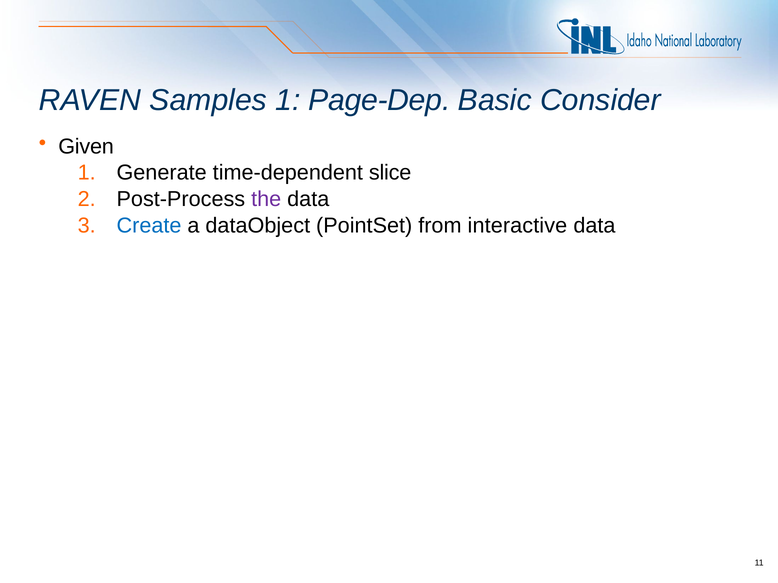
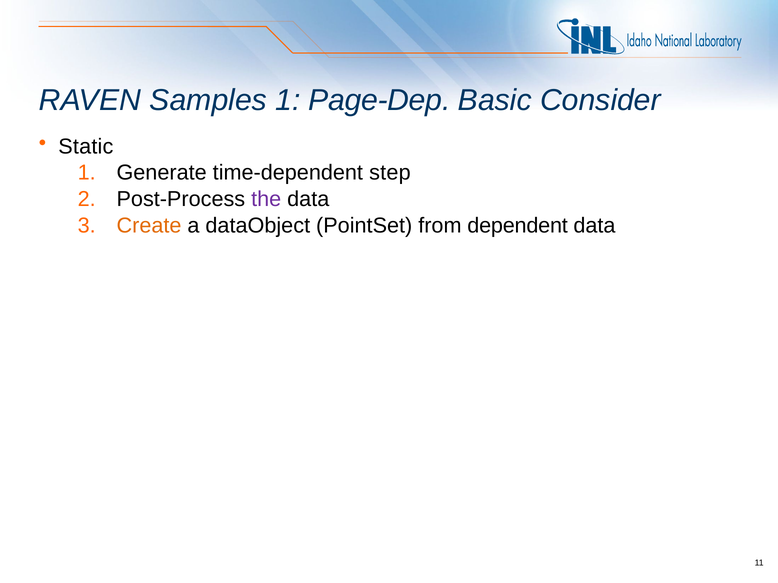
Given: Given -> Static (86, 147)
slice: slice -> step (390, 173)
Create colour: blue -> orange (149, 226)
interactive: interactive -> dependent (518, 226)
